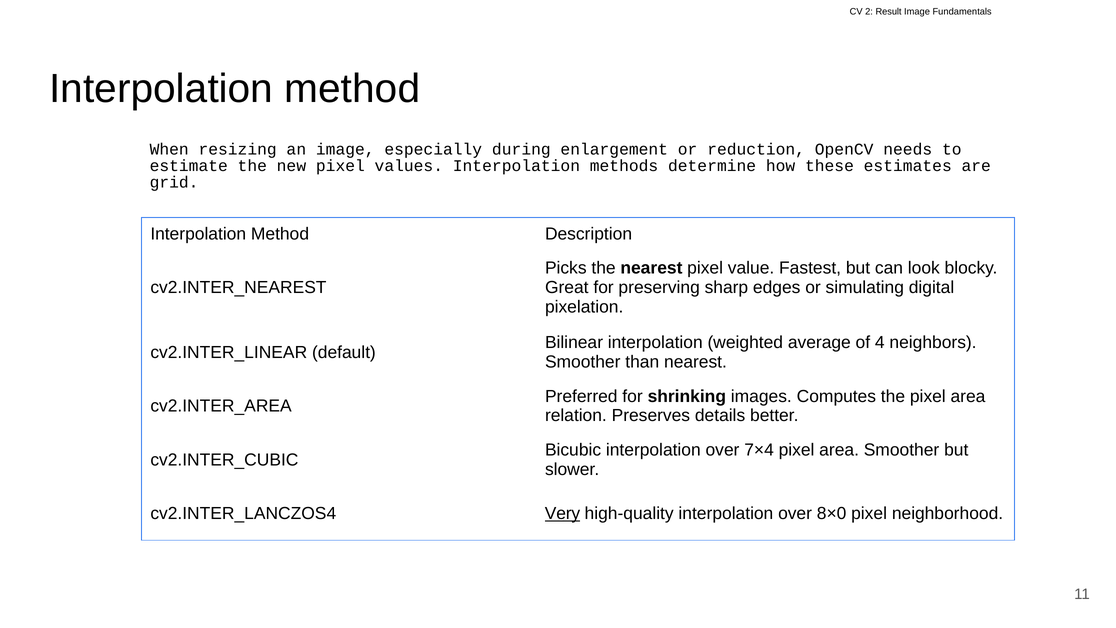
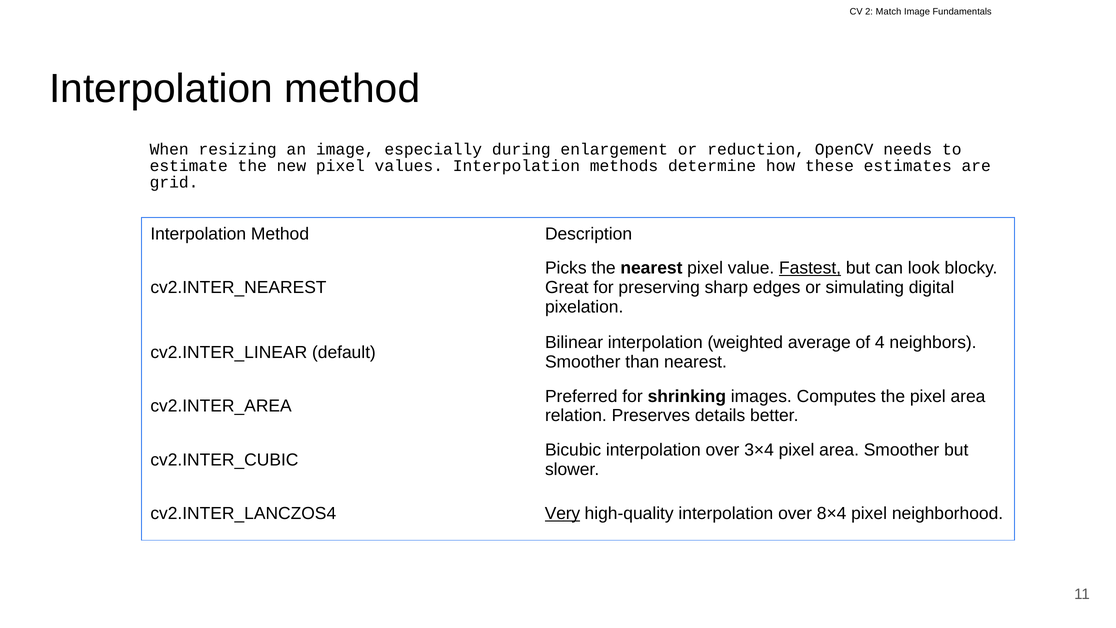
Result: Result -> Match (889, 12)
Fastest underline: none -> present (810, 268)
7×4: 7×4 -> 3×4 (759, 450)
8×0: 8×0 -> 8×4 (832, 513)
